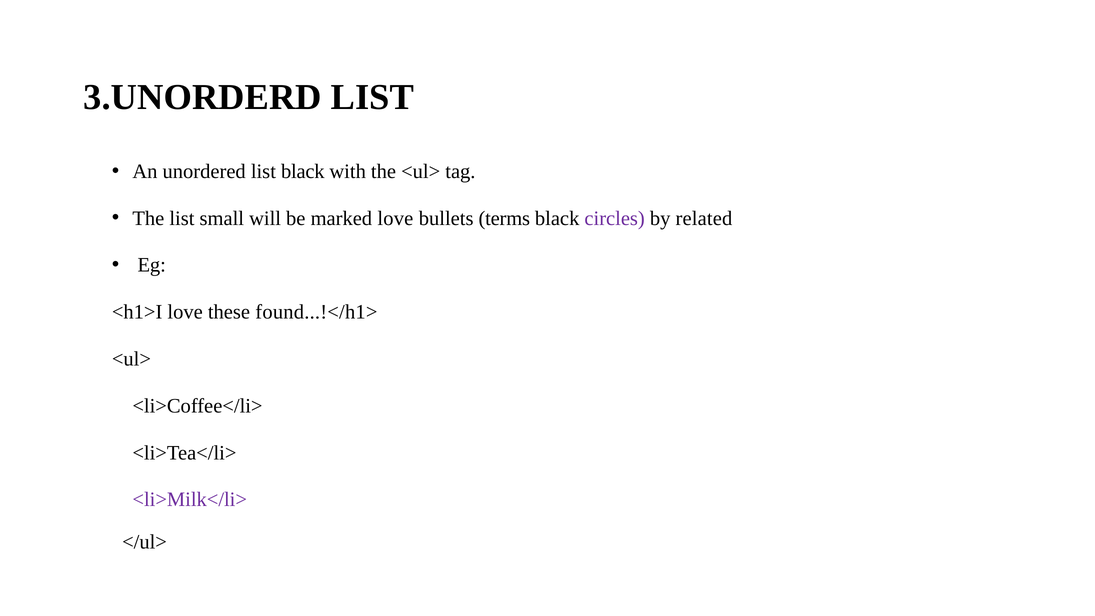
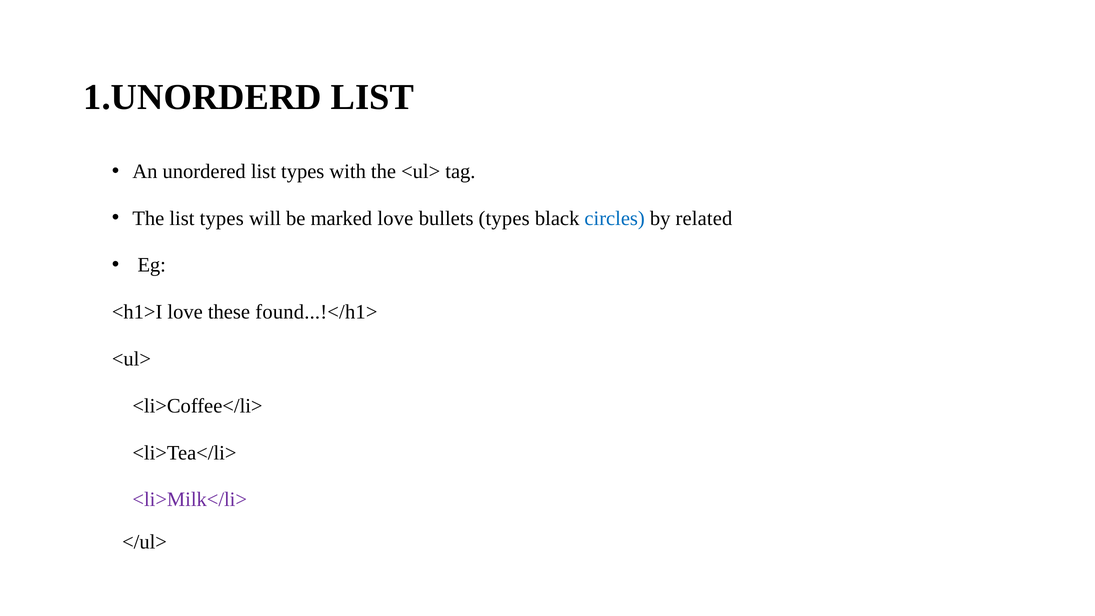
3.UNORDERD: 3.UNORDERD -> 1.UNORDERD (203, 97)
unordered list black: black -> types (303, 171)
The list small: small -> types (222, 218)
bullets terms: terms -> types (504, 218)
circles colour: purple -> blue (615, 218)
